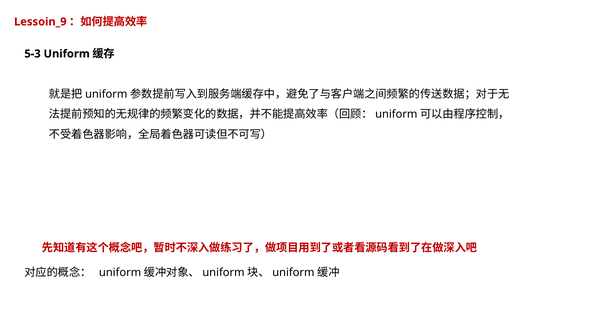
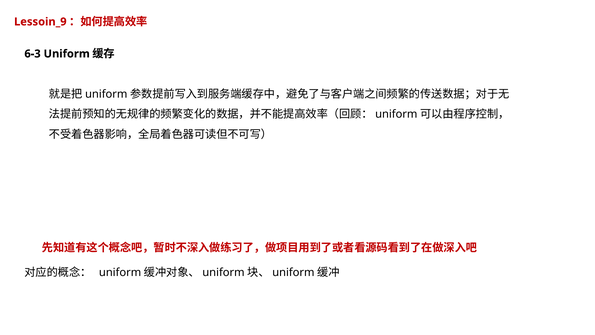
5-3: 5-3 -> 6-3 (33, 54)
